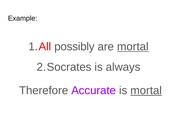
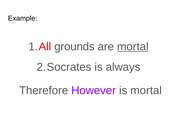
possibly: possibly -> grounds (74, 47)
Accurate: Accurate -> However (94, 90)
mortal underline: present -> none (146, 90)
